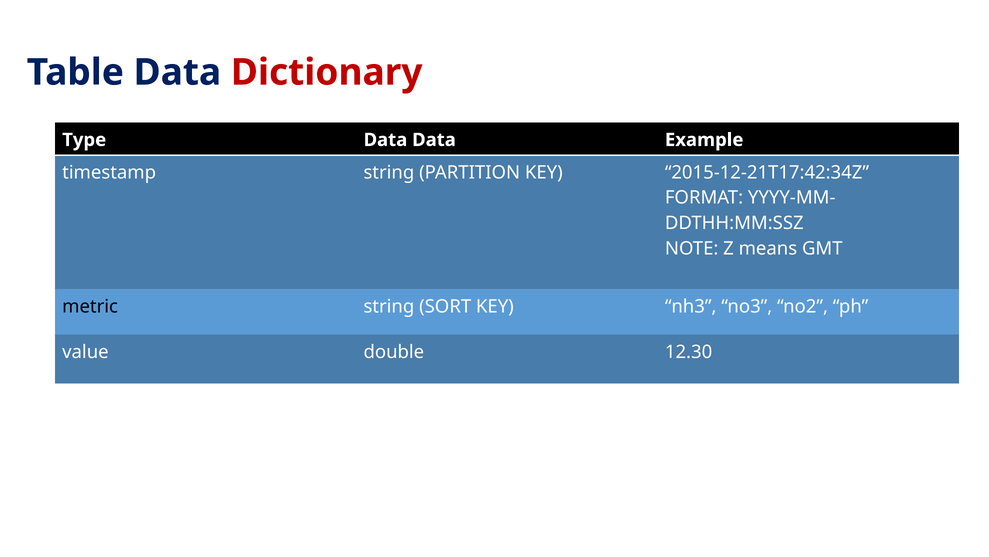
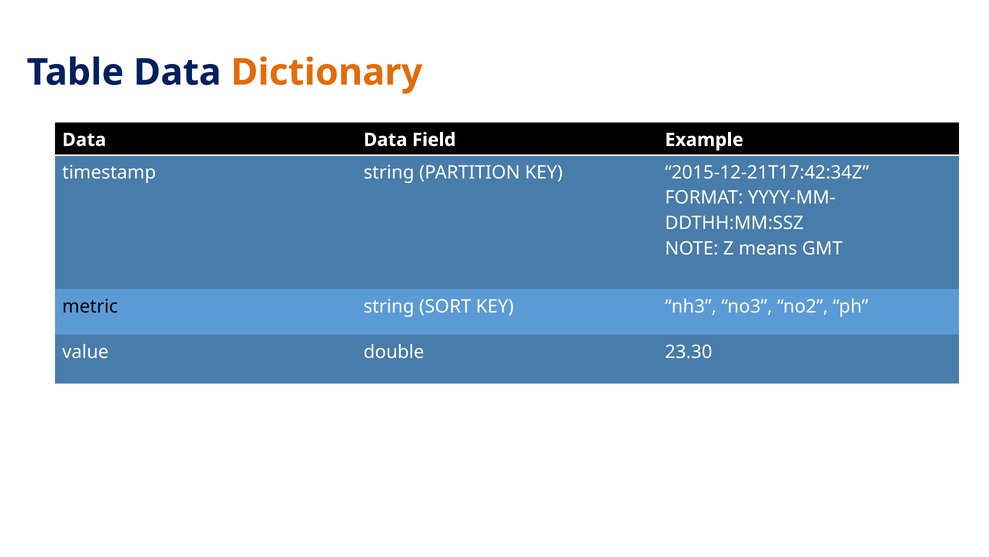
Dictionary colour: red -> orange (327, 72)
Type: Type -> Data (84, 140)
Data Data: Data -> Field (434, 140)
12.30: 12.30 -> 23.30 (689, 352)
